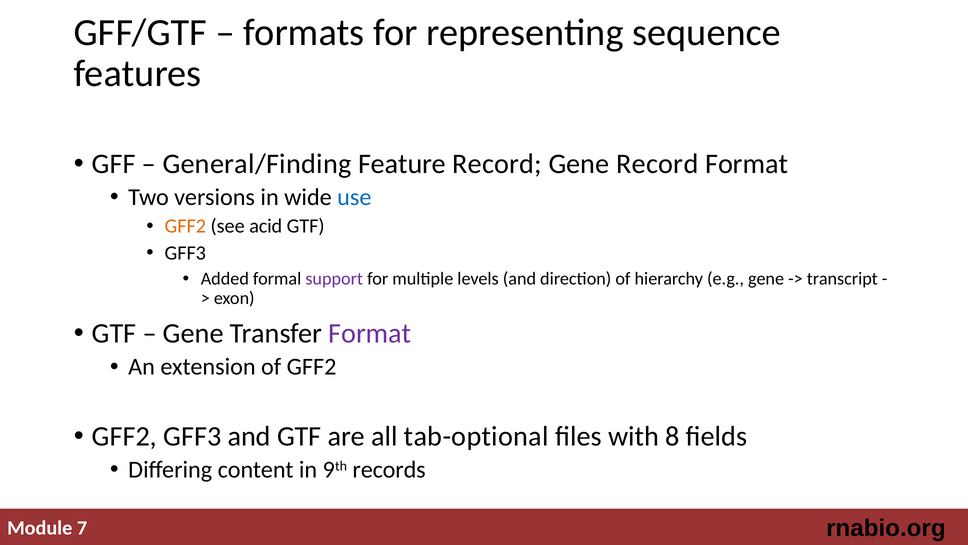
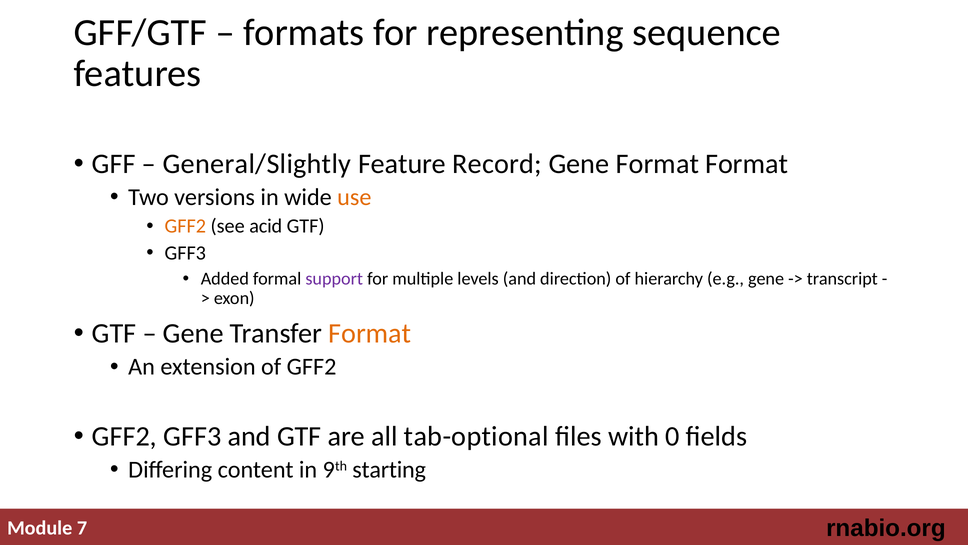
General/Finding: General/Finding -> General/Slightly (257, 164)
Gene Record: Record -> Format (657, 164)
use colour: blue -> orange (354, 197)
Format colour: purple -> orange (370, 333)
8: 8 -> 0 (672, 436)
records: records -> starting (389, 470)
